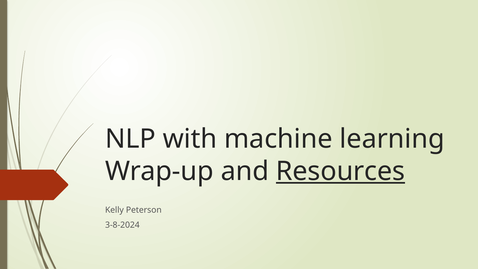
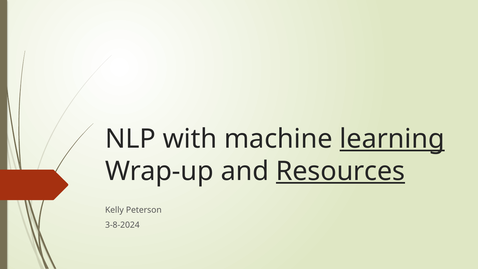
learning underline: none -> present (392, 139)
